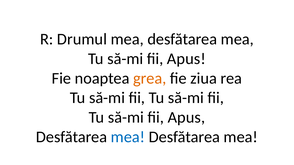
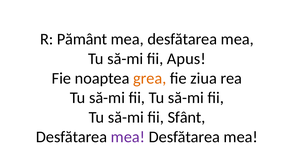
Drumul: Drumul -> Pământ (82, 39)
Apus: Apus -> Sfânt (186, 118)
mea colour: blue -> purple (128, 137)
